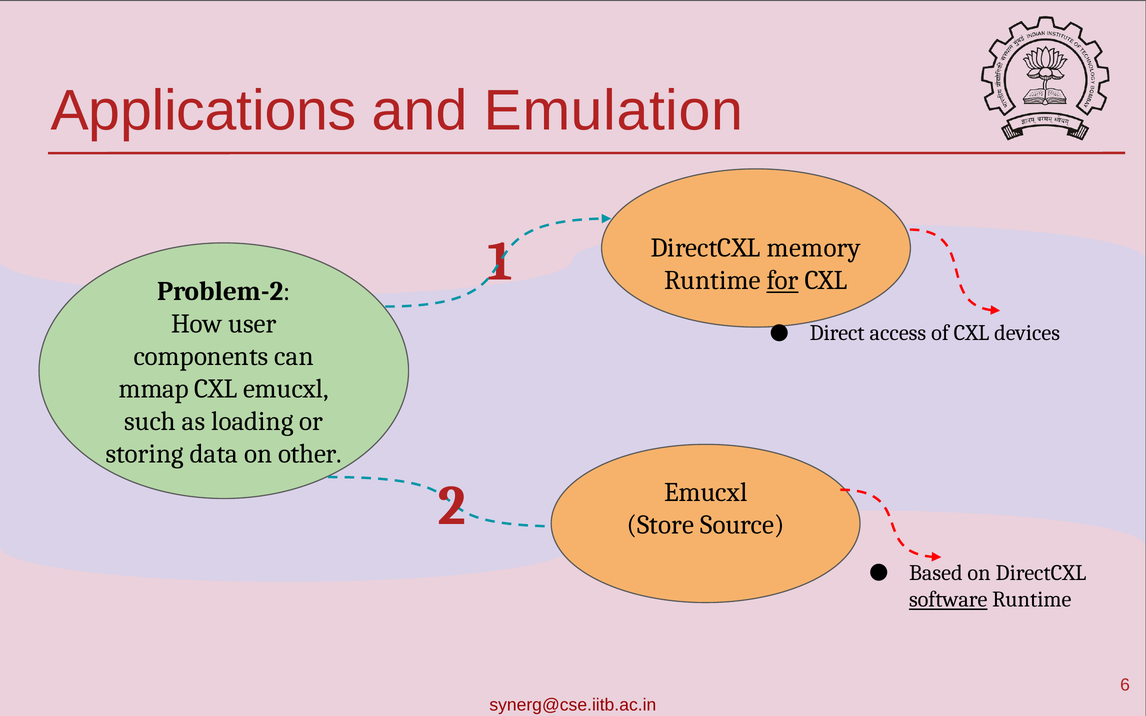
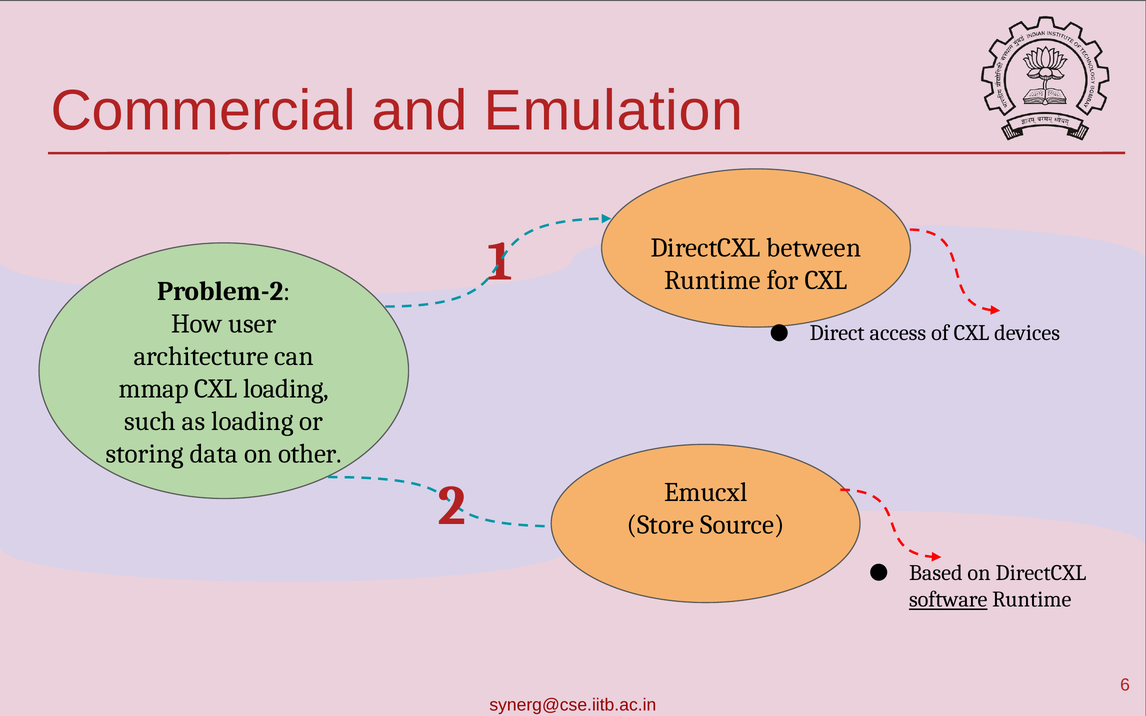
Applications: Applications -> Commercial (203, 111)
memory: memory -> between (814, 248)
for underline: present -> none (783, 281)
components: components -> architecture (201, 356)
emucxl: emucxl -> loading (286, 389)
